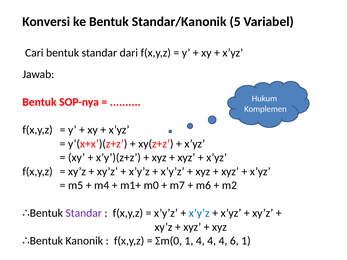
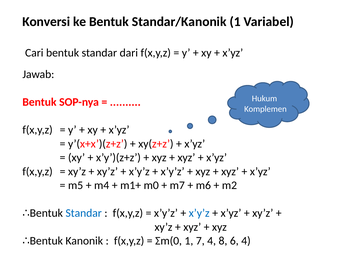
Standar/Kanonik 5: 5 -> 1 (235, 22)
Standar colour: purple -> blue (84, 213)
1 4: 4 -> 7 (200, 241)
4: 4 -> 8 (223, 241)
6 1: 1 -> 4 (246, 241)
